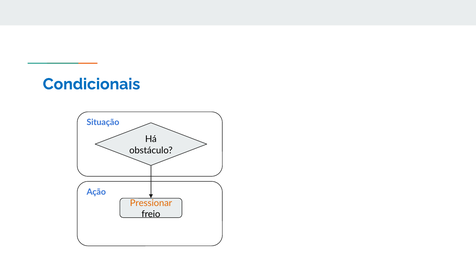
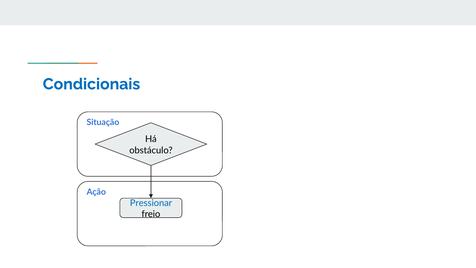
Pressionar colour: orange -> blue (151, 203)
